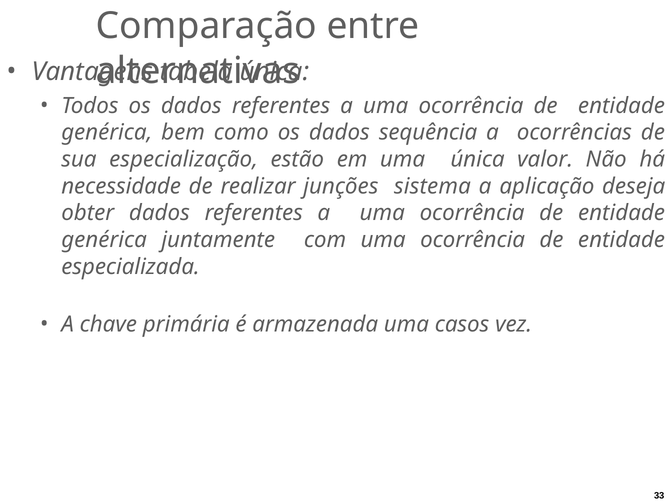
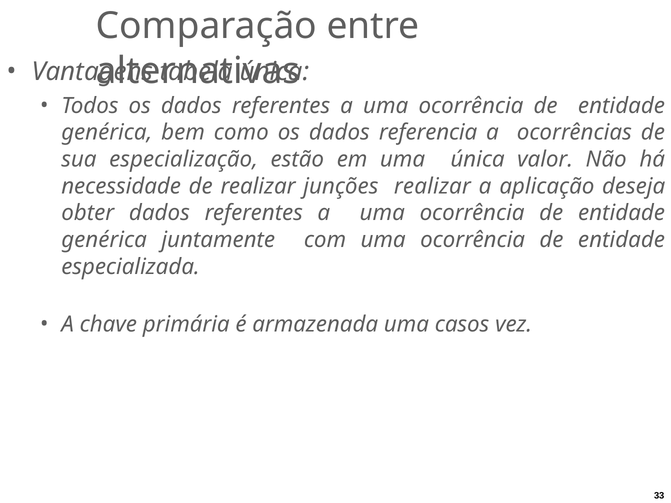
sequência: sequência -> referencia (428, 133)
junções sistema: sistema -> realizar (432, 186)
